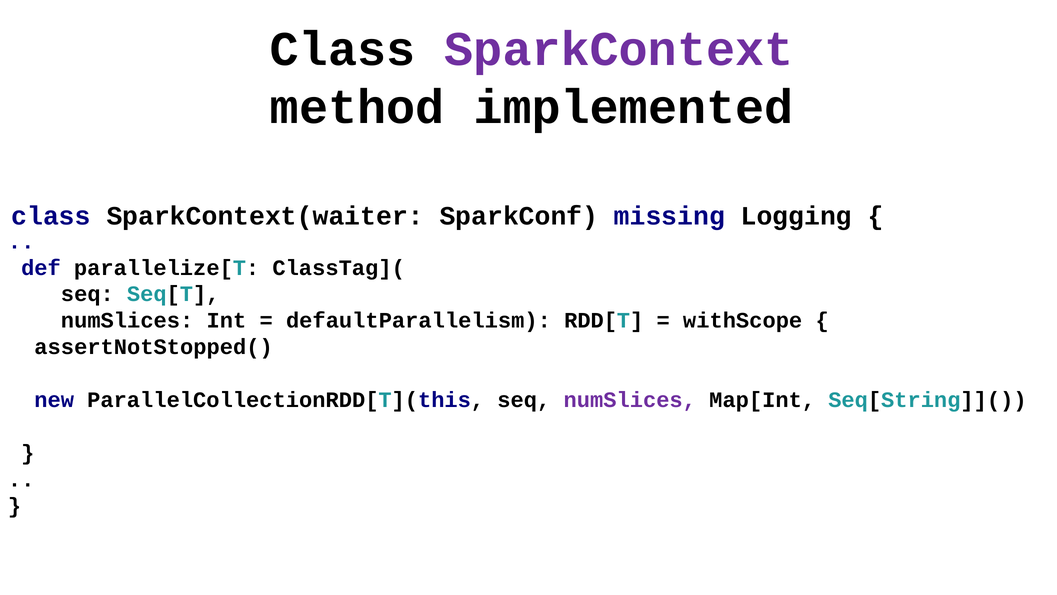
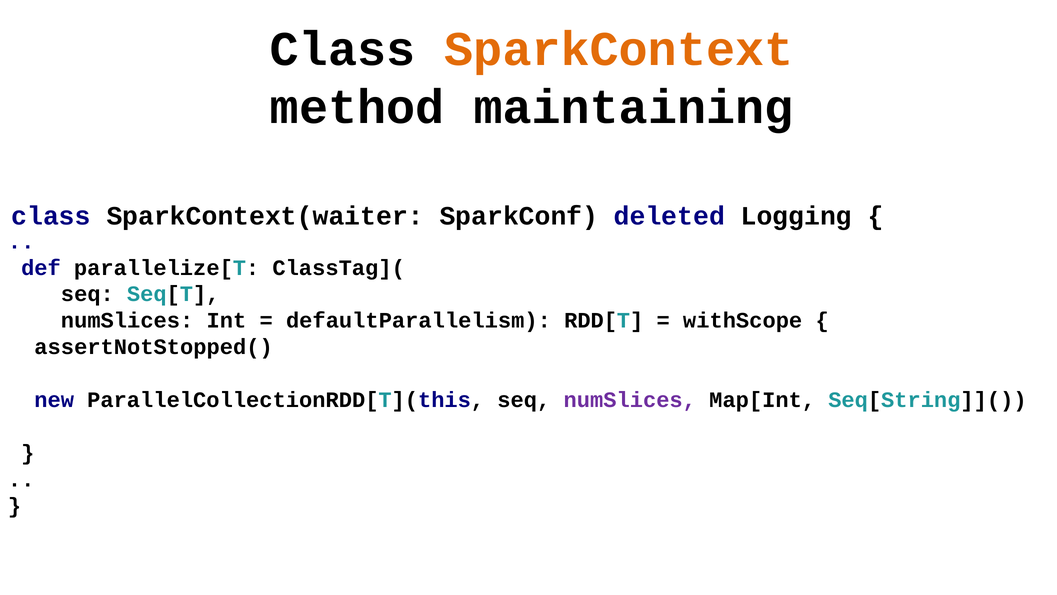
SparkContext colour: purple -> orange (619, 49)
implemented: implemented -> maintaining (633, 107)
missing: missing -> deleted (669, 216)
